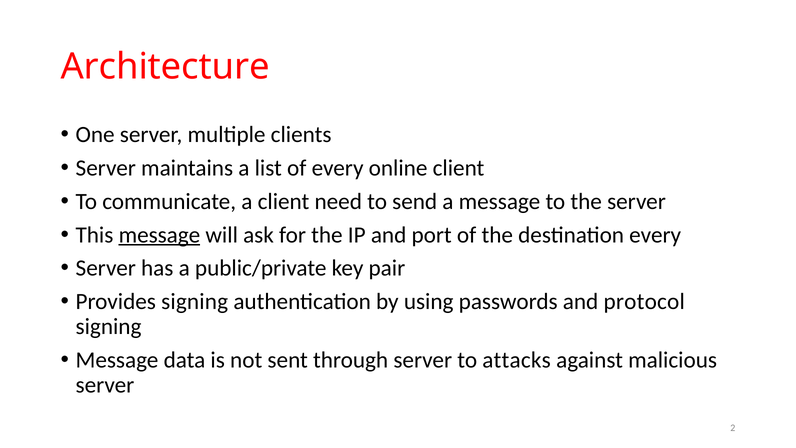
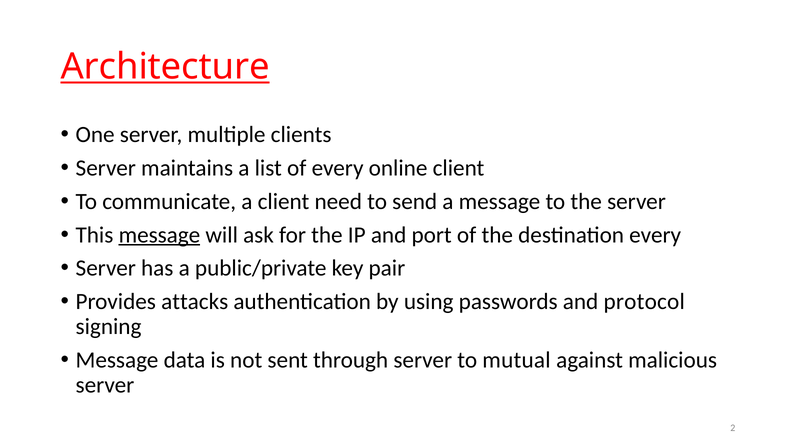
Architecture underline: none -> present (165, 67)
Provides signing: signing -> attacks (195, 301)
attacks: attacks -> mutual (517, 360)
